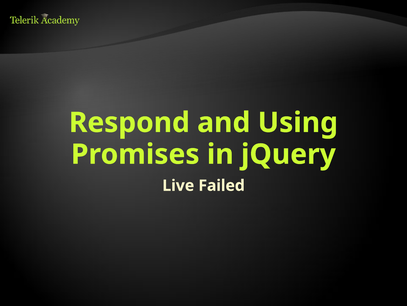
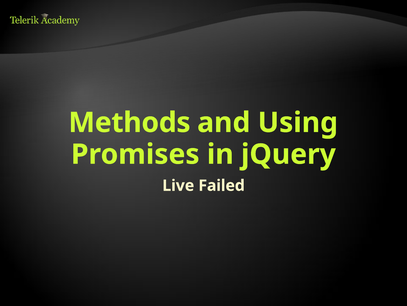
Respond: Respond -> Methods (129, 122)
